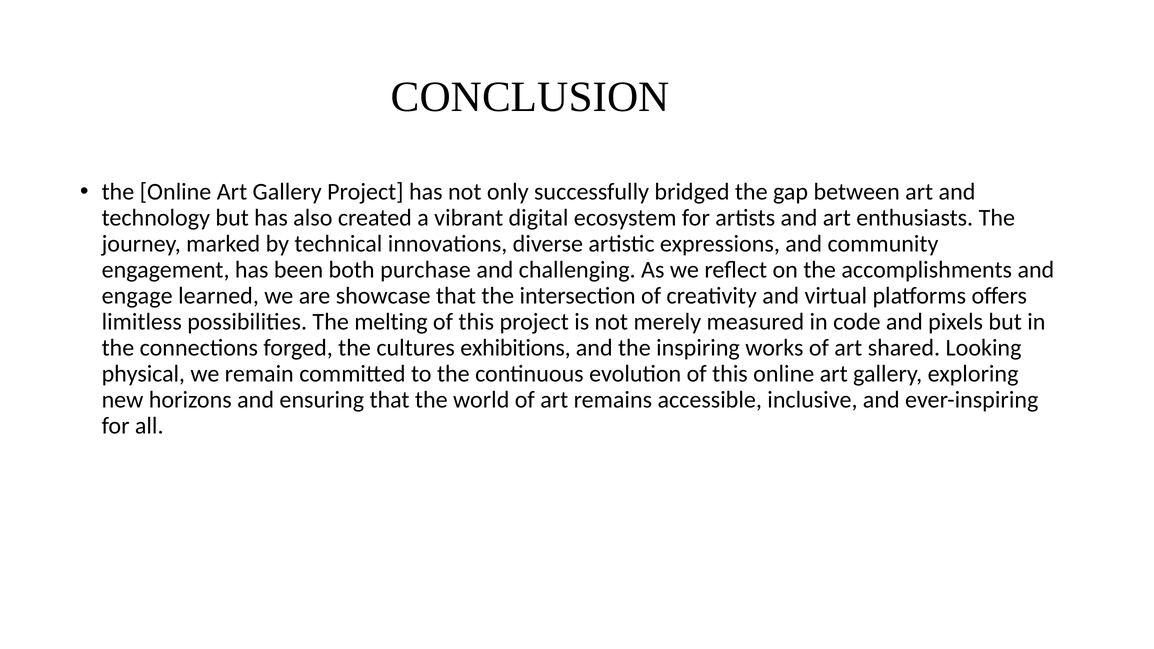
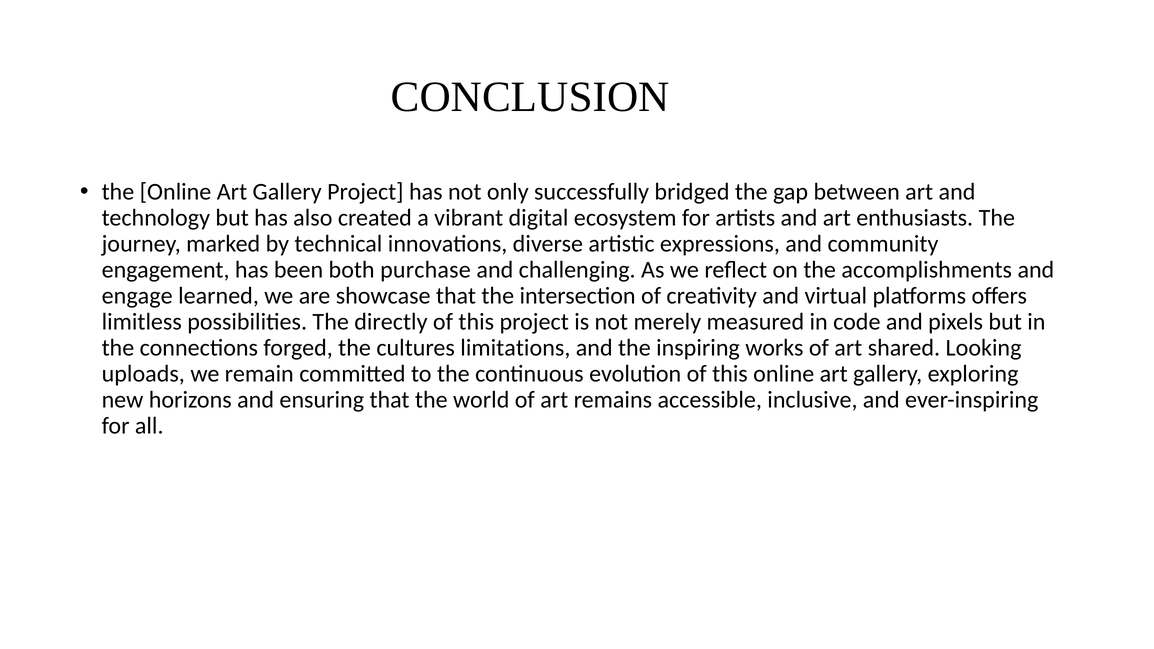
melting: melting -> directly (391, 322)
exhibitions: exhibitions -> limitations (515, 348)
physical: physical -> uploads (143, 374)
